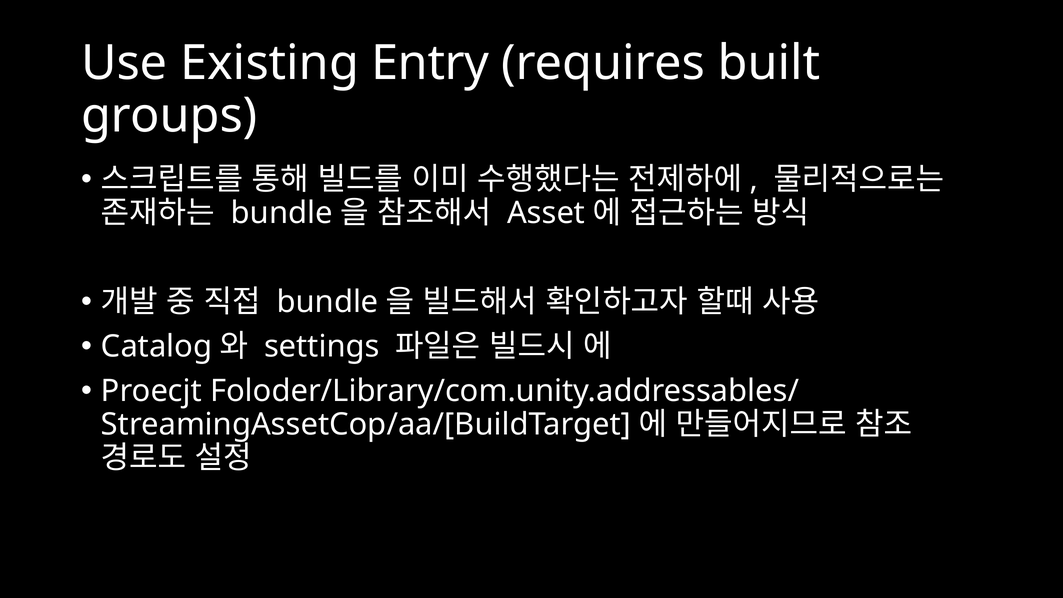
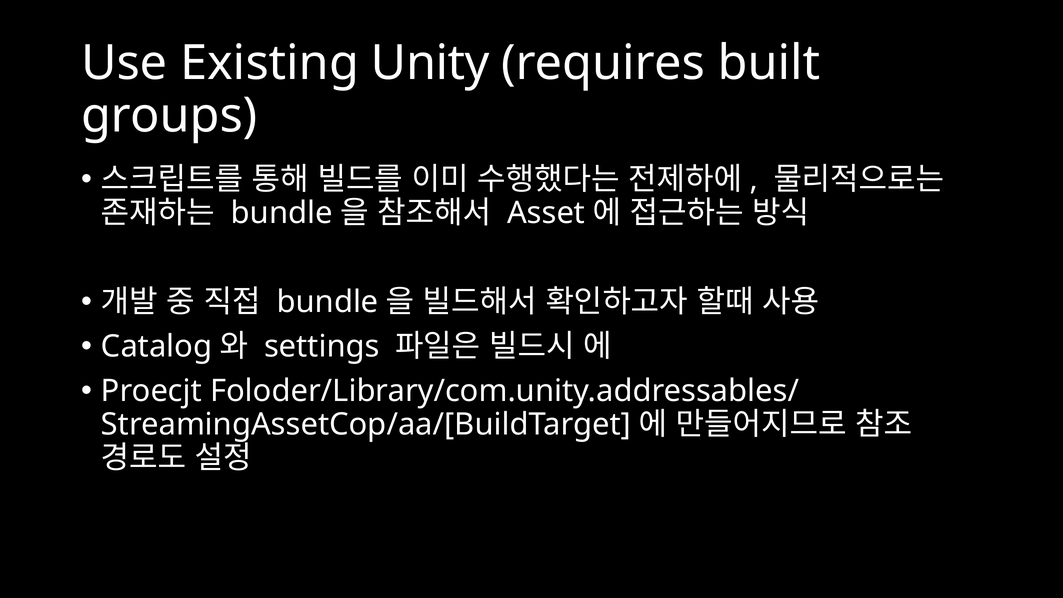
Entry: Entry -> Unity (430, 63)
